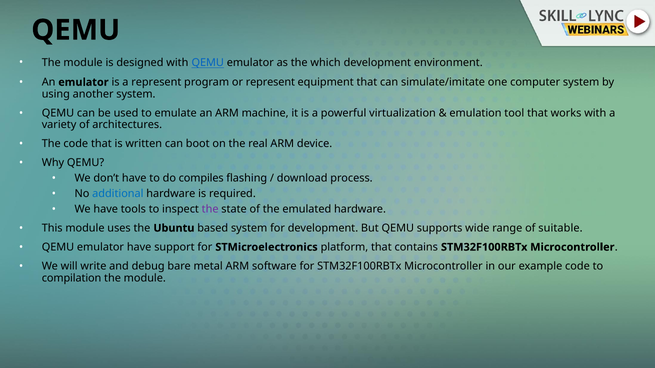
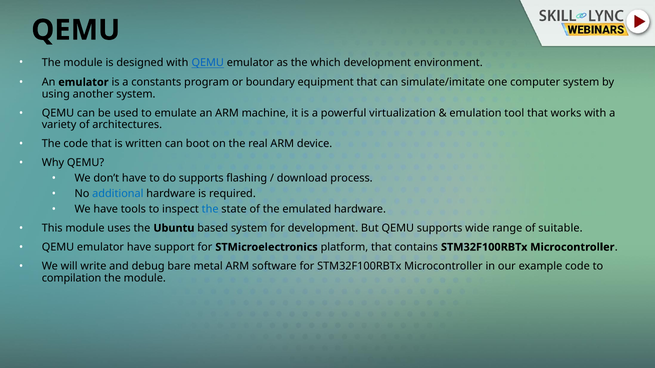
a represent: represent -> constants (156, 82)
or represent: represent -> boundary (270, 82)
do compiles: compiles -> supports (201, 178)
the colour: purple -> blue (210, 209)
